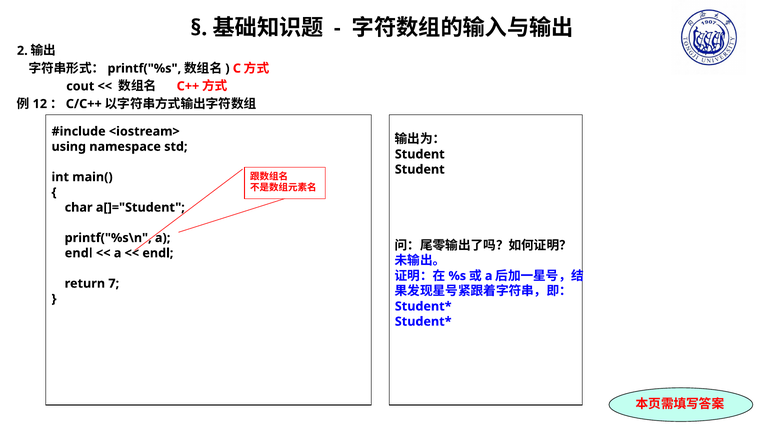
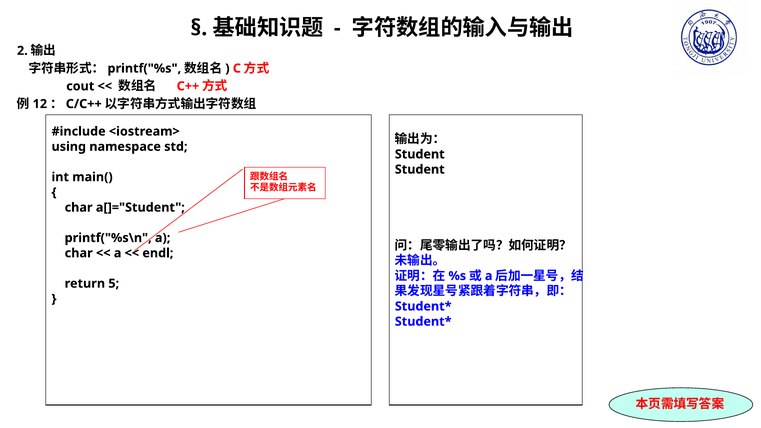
endl: endl -> char (79, 253)
7: 7 -> 5 (114, 284)
